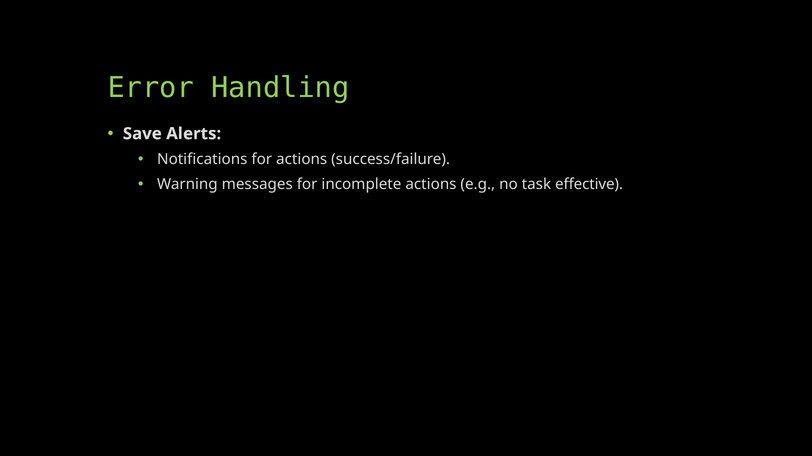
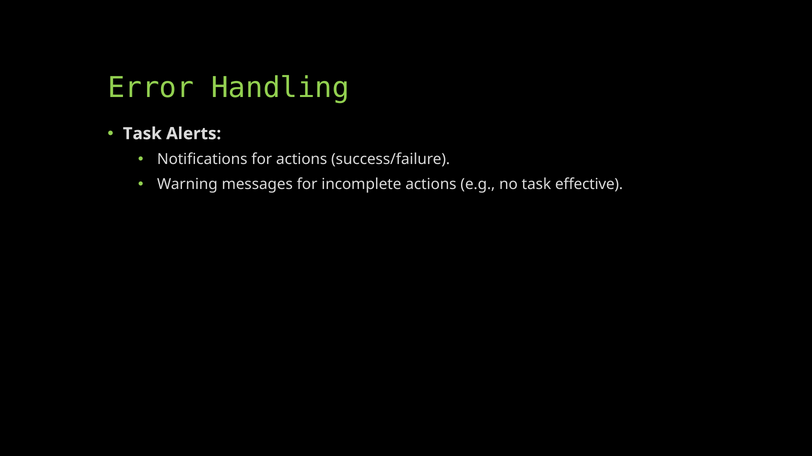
Save: Save -> Task (142, 134)
